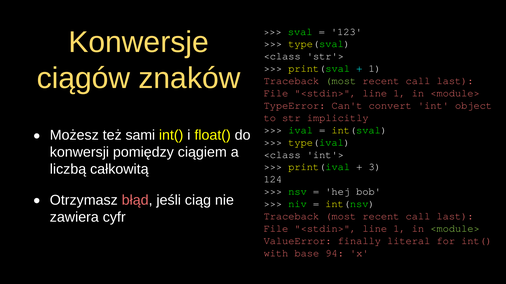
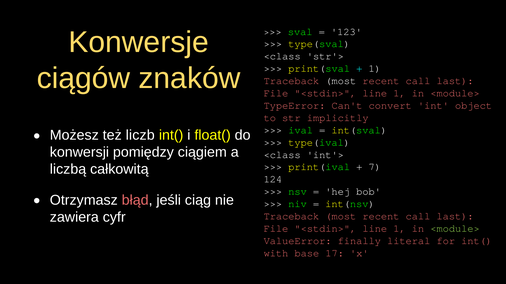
most colour: light green -> white (341, 81)
sami: sami -> liczb (140, 135)
3: 3 -> 7 (375, 167)
94: 94 -> 17 (335, 254)
